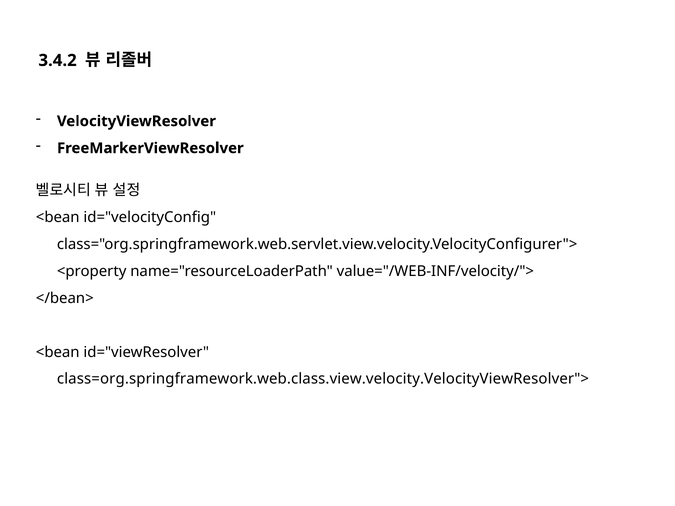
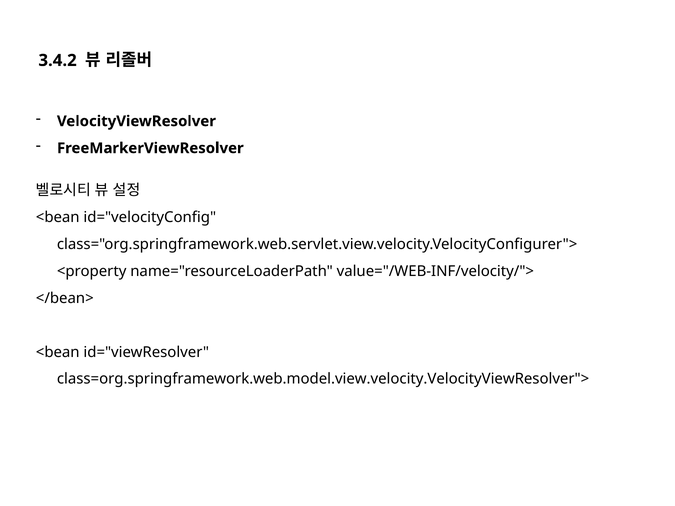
class=org.springframework.web.class.view.velocity.VelocityViewResolver">: class=org.springframework.web.class.view.velocity.VelocityViewResolver"> -> class=org.springframework.web.model.view.velocity.VelocityViewResolver"> (323, 379)
